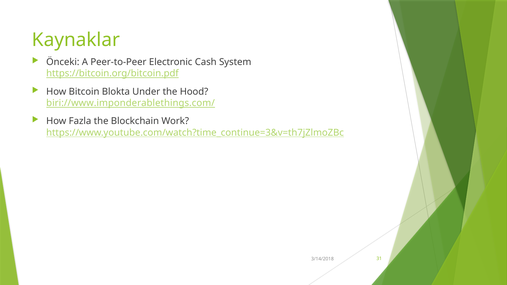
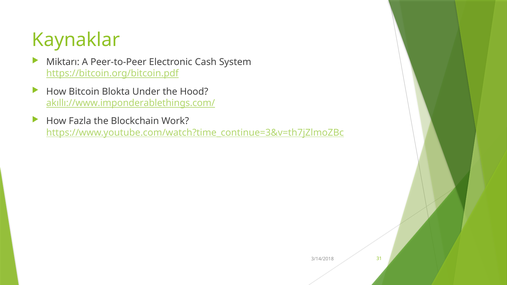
Önceki: Önceki -> Miktarı (63, 62)
biri://www.imponderablethings.com/: biri://www.imponderablethings.com/ -> akıllı://www.imponderablethings.com/ (131, 103)
